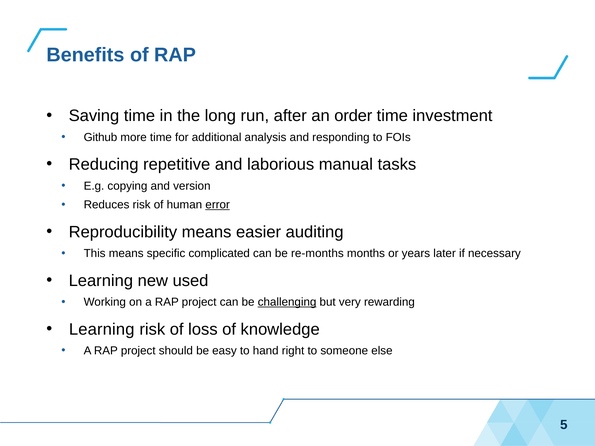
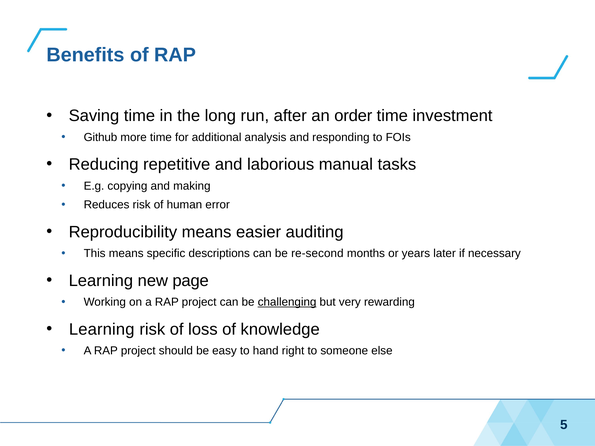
version: version -> making (192, 186)
error underline: present -> none (218, 205)
complicated: complicated -> descriptions (219, 254)
re-months: re-months -> re-second (317, 254)
used: used -> page (191, 281)
